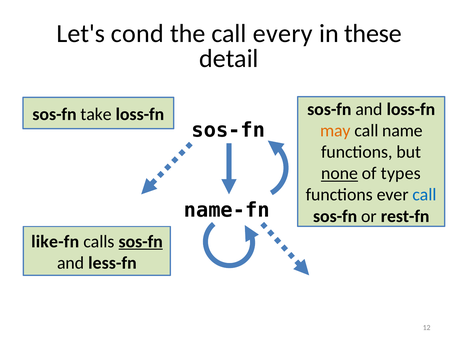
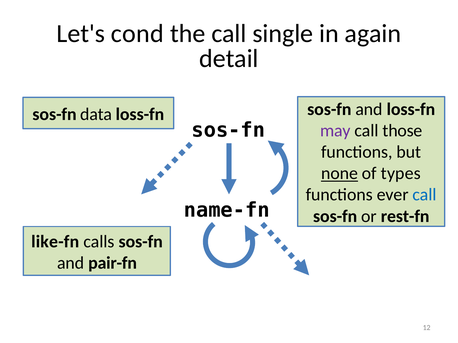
every: every -> single (283, 34)
these: these -> again (373, 34)
take: take -> data (96, 114)
may colour: orange -> purple (335, 131)
name: name -> those (402, 131)
sos-fn underline: present -> none (141, 242)
less-fn: less-fn -> pair-fn (113, 263)
